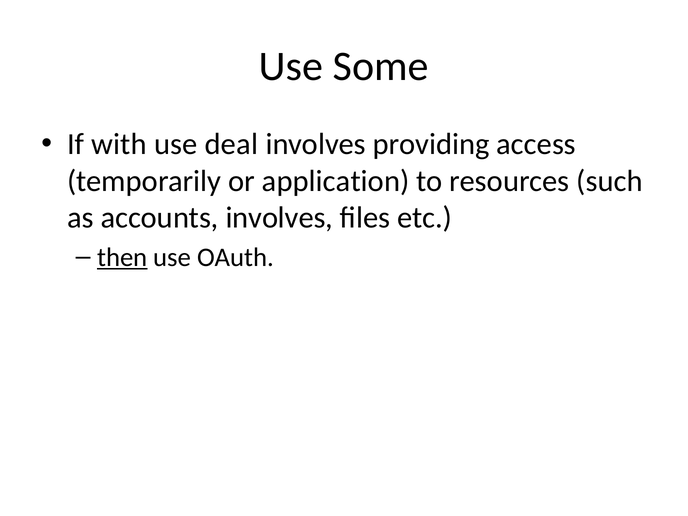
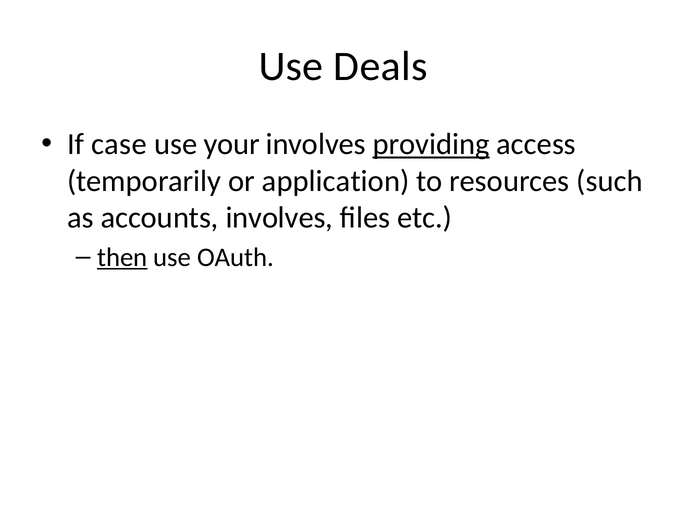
Some: Some -> Deals (381, 67)
with: with -> case (119, 144)
deal: deal -> your (232, 144)
providing underline: none -> present (431, 144)
